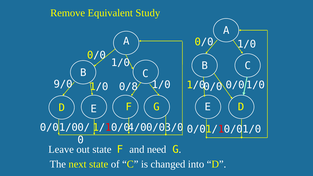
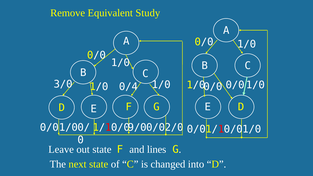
9/0: 9/0 -> 3/0 (63, 84)
0/8: 0/8 -> 0/4 (128, 87)
4/0: 4/0 -> 9/0 (137, 127)
3/0: 3/0 -> 2/0 (174, 127)
need: need -> lines (157, 150)
